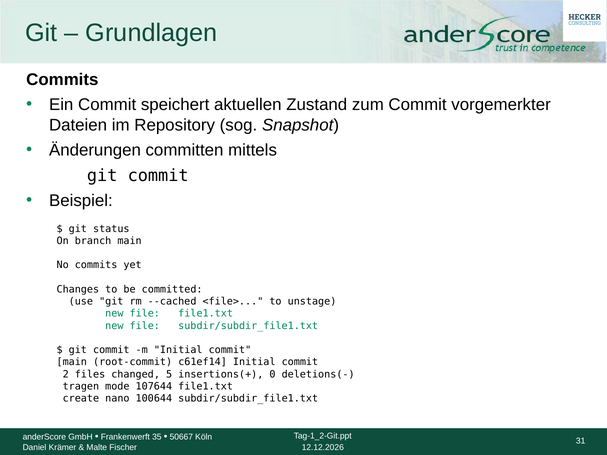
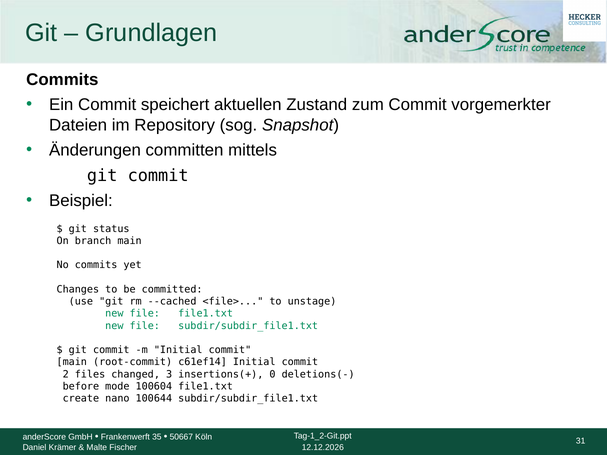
5: 5 -> 3 (169, 374)
tragen: tragen -> before (81, 387)
107644: 107644 -> 100604 (154, 387)
